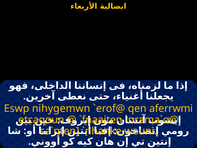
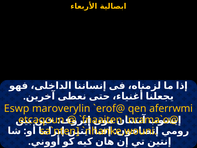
nihygemwn: nihygemwn -> maroverylin (61, 108)
